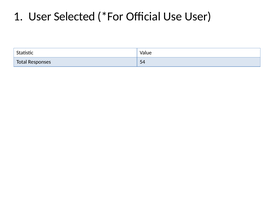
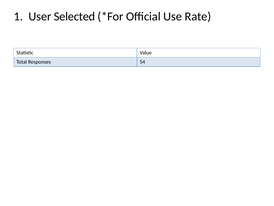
Use User: User -> Rate (198, 16)
